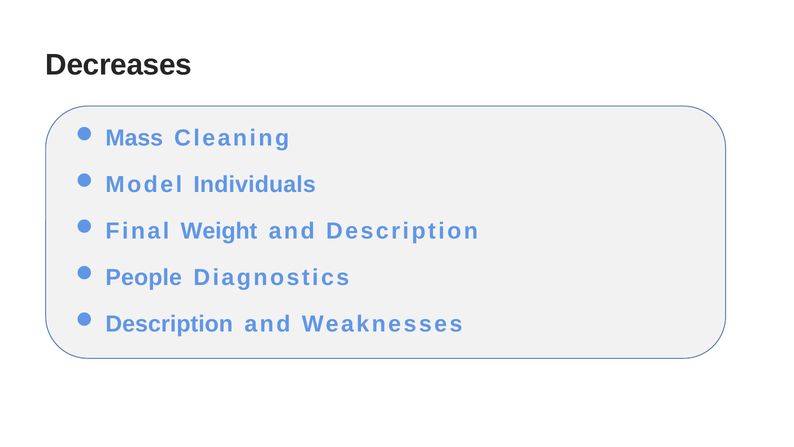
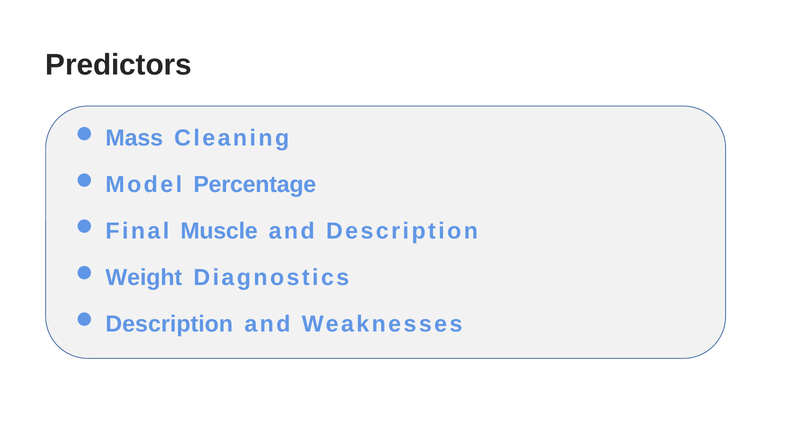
Decreases: Decreases -> Predictors (119, 65)
Individuals: Individuals -> Percentage (255, 184)
Weight: Weight -> Muscle (219, 231)
People: People -> Weight (144, 277)
